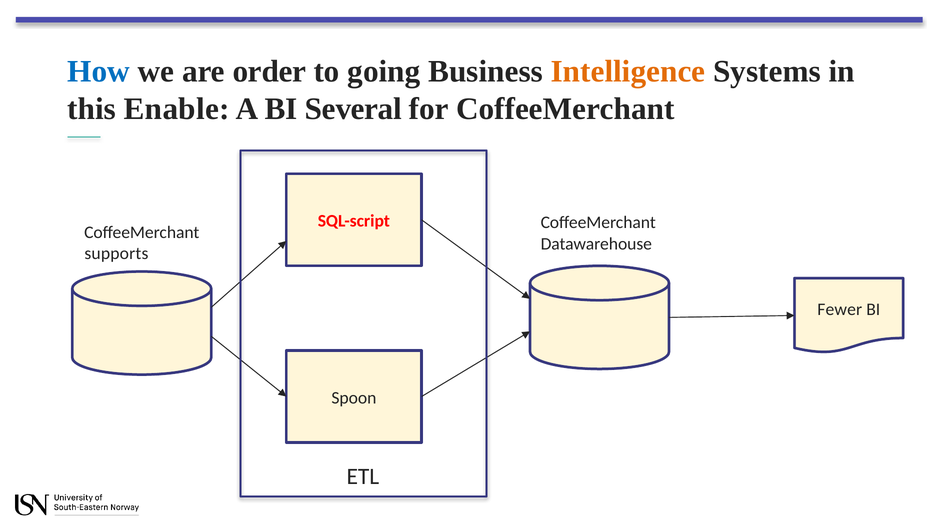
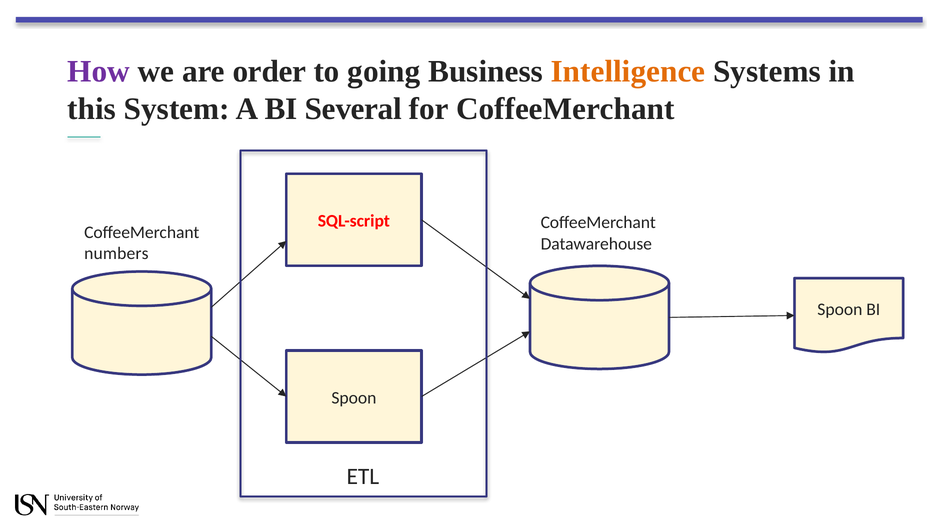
How colour: blue -> purple (99, 71)
Enable: Enable -> System (177, 109)
supports: supports -> numbers (116, 254)
Fewer: Fewer -> Spoon (840, 309)
